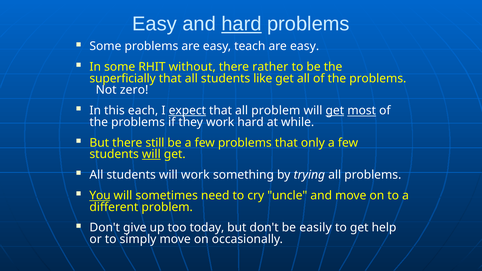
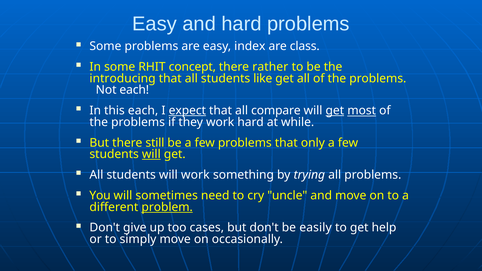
hard underline: present -> none (241, 24)
teach: teach -> index (250, 46)
easy: easy -> class (305, 46)
without: without -> concept (192, 67)
superficially: superficially -> introducing (123, 78)
Not zero: zero -> each (134, 90)
all problem: problem -> compare (276, 111)
You underline: present -> none (100, 196)
problem underline: none -> present (167, 207)
today: today -> cases (207, 228)
